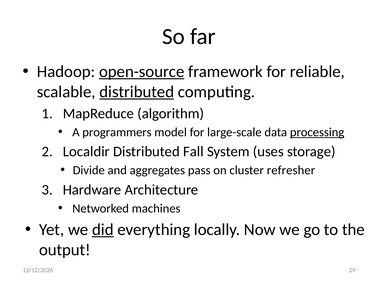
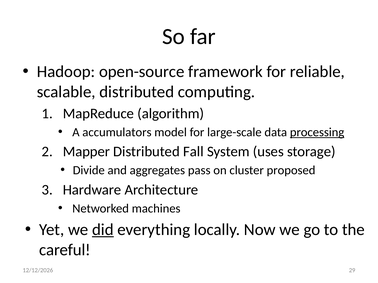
open-source underline: present -> none (142, 72)
distributed underline: present -> none (137, 92)
programmers: programmers -> accumulators (117, 132)
Localdir: Localdir -> Mapper (86, 152)
refresher: refresher -> proposed (291, 171)
output: output -> careful (65, 250)
